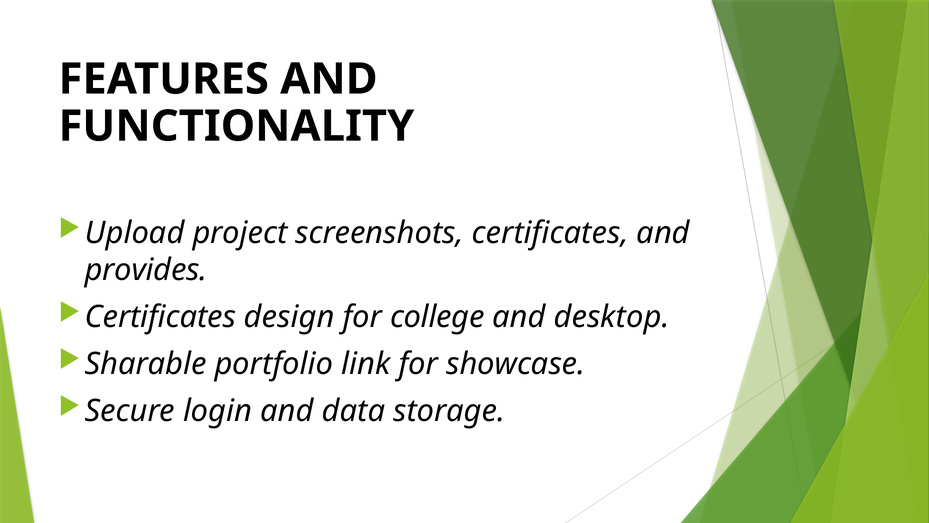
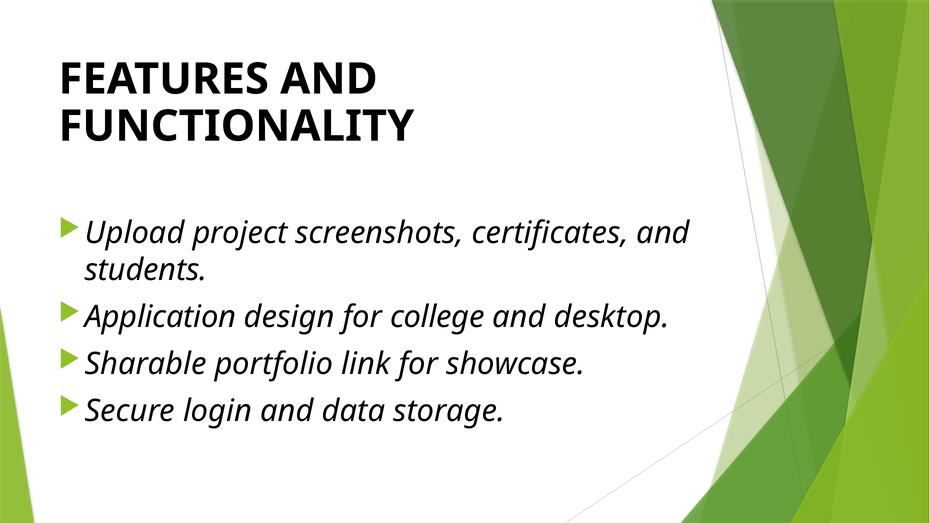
provides: provides -> students (146, 270)
Certificates: Certificates -> Application (160, 317)
